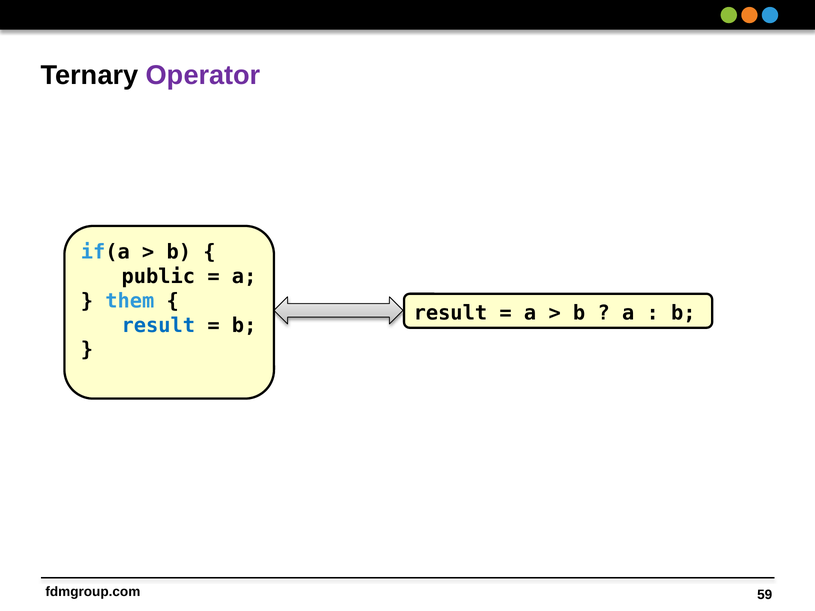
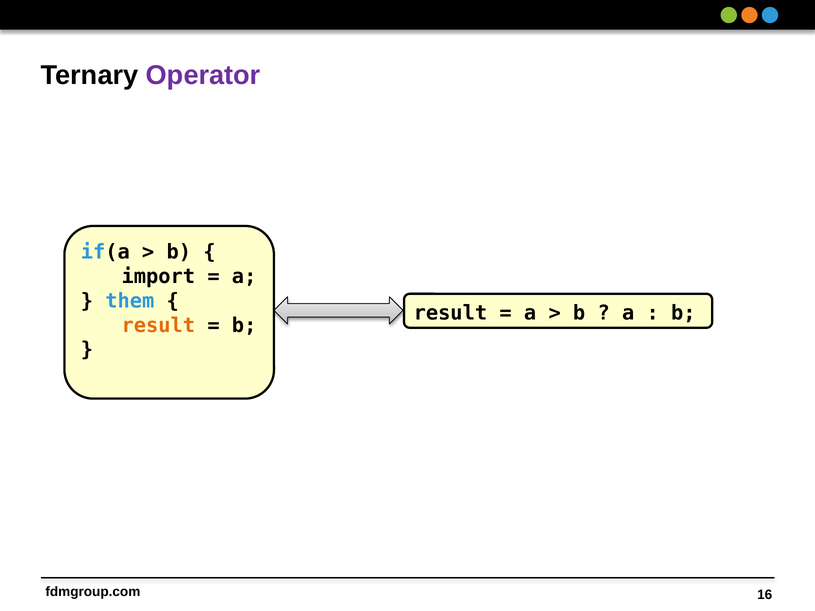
public: public -> import (158, 277)
result colour: blue -> orange (158, 325)
59: 59 -> 16 (765, 595)
